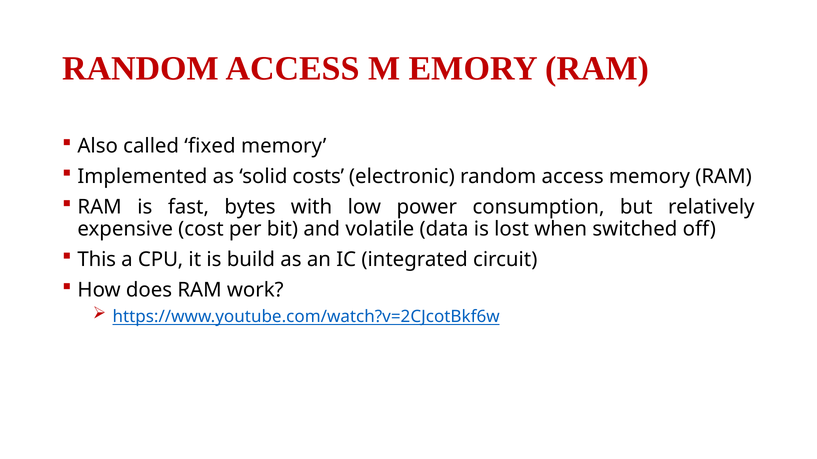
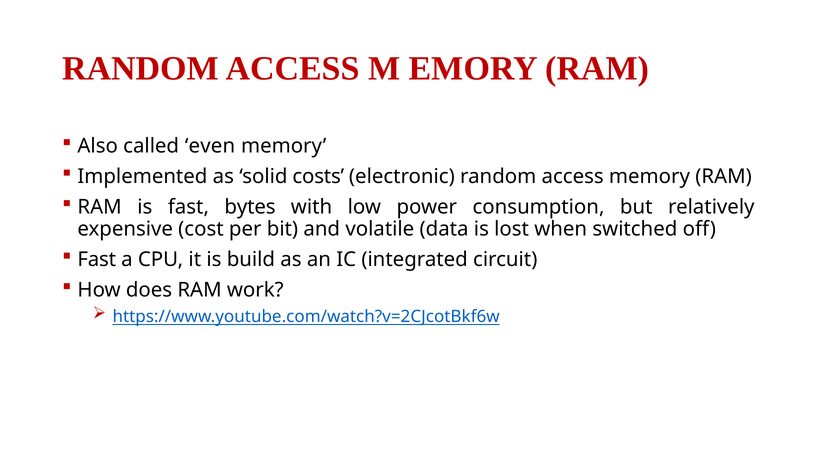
fixed: fixed -> even (210, 146)
This: This -> Fast (97, 260)
